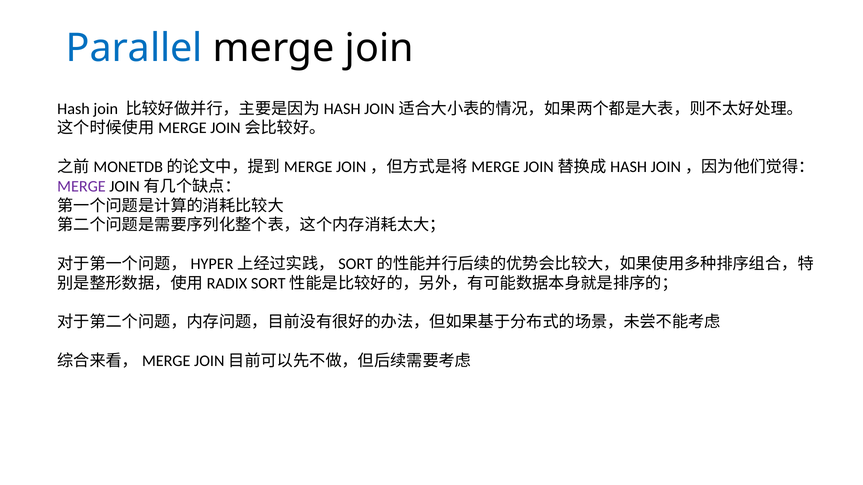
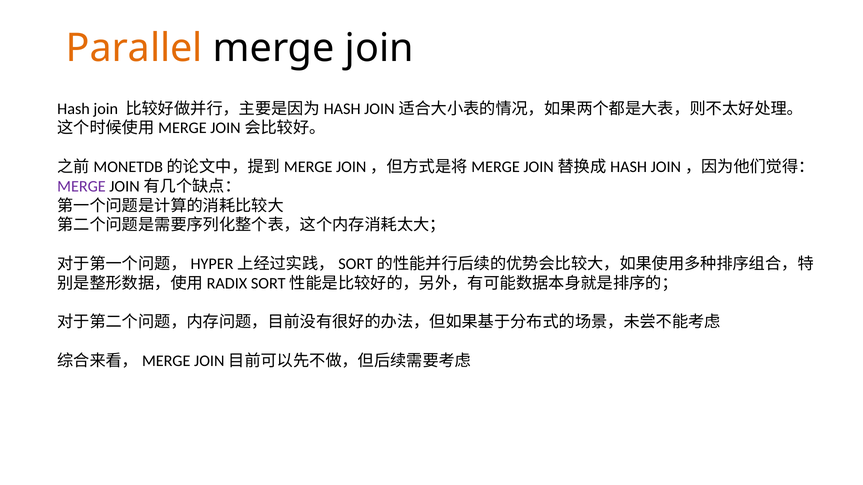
Parallel colour: blue -> orange (134, 48)
